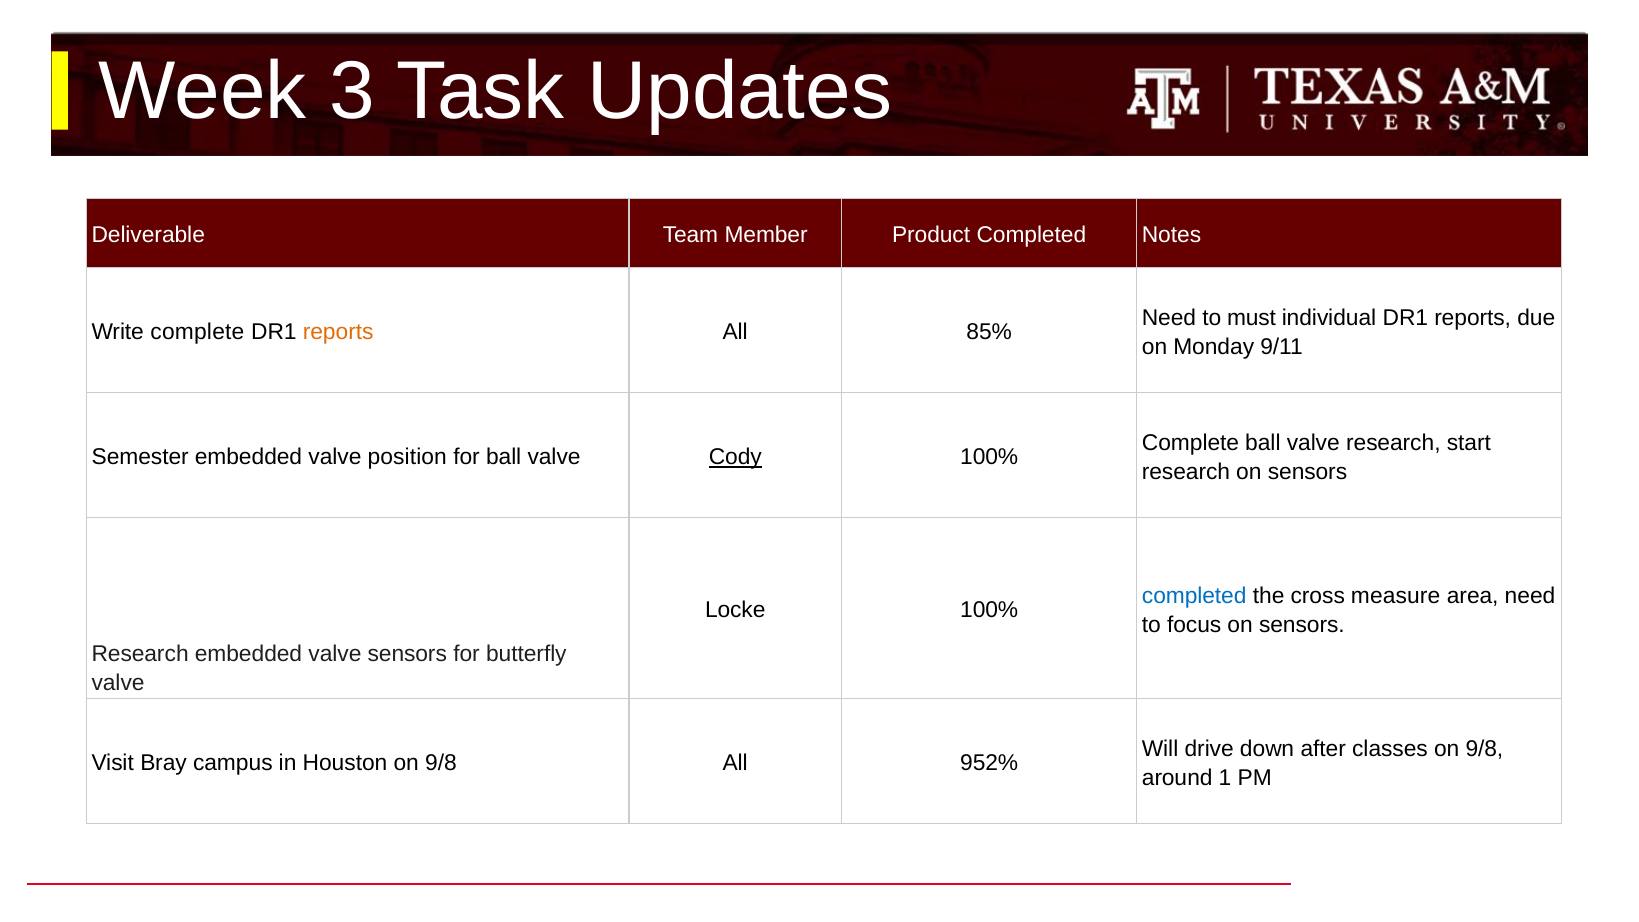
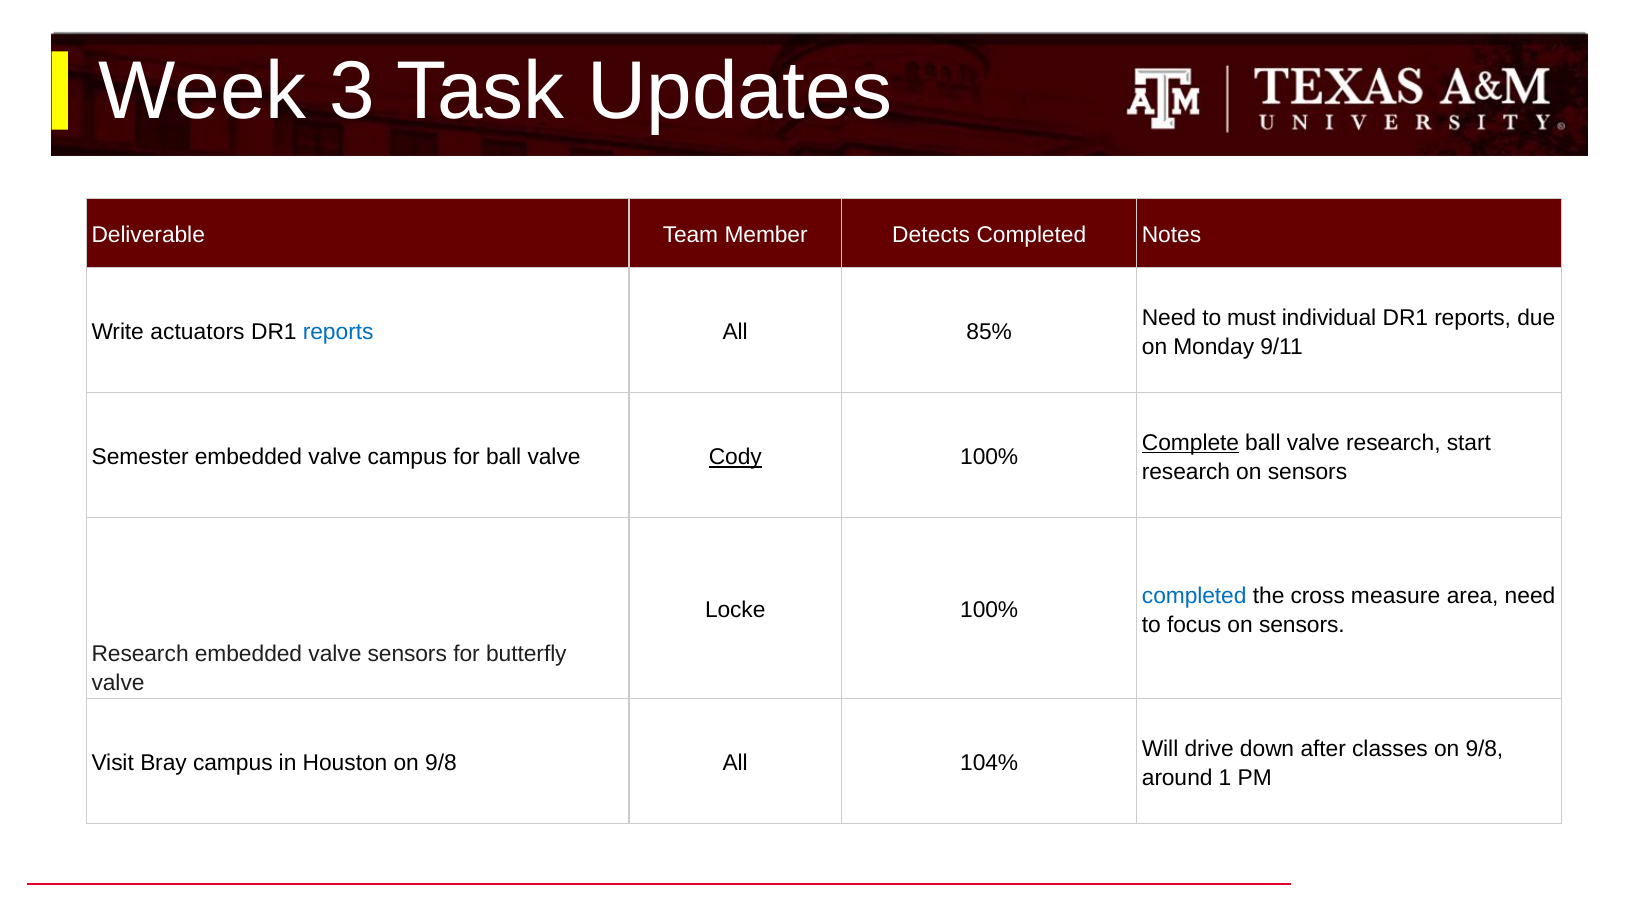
Product: Product -> Detects (931, 235)
Write complete: complete -> actuators (197, 332)
reports colour: orange -> blue (338, 332)
Complete underline: none -> present (1191, 442)
valve position: position -> campus (407, 457)
952%: 952% -> 104% (989, 763)
